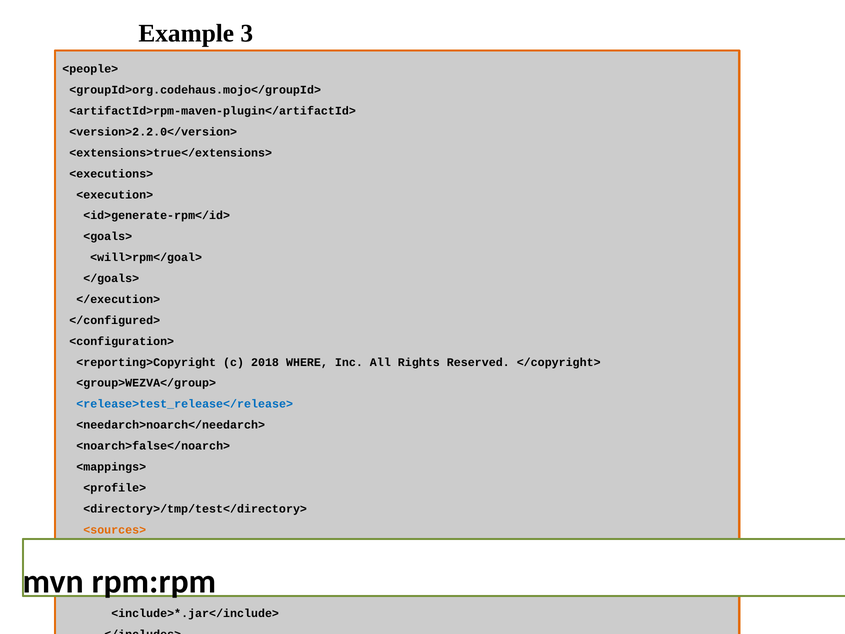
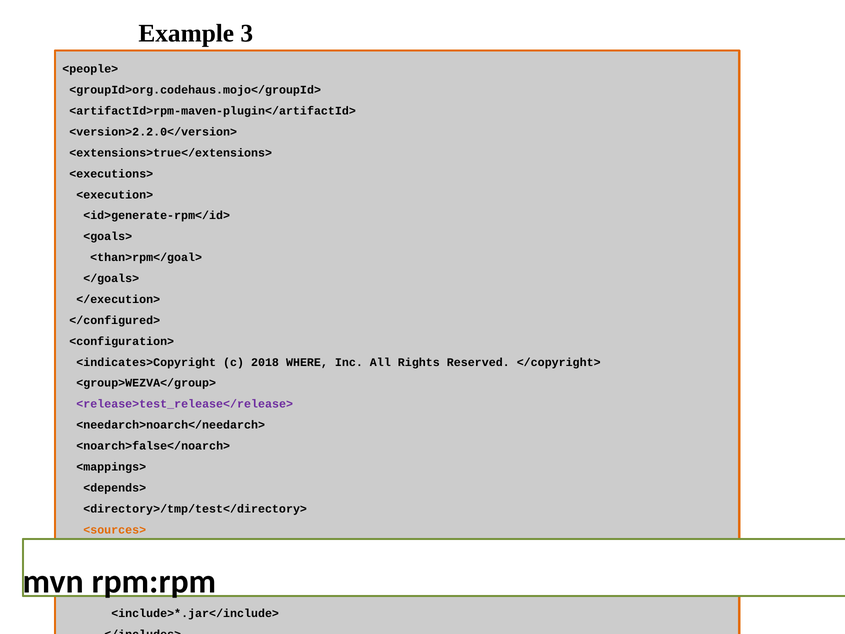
<will>rpm</goal>: <will>rpm</goal> -> <than>rpm</goal> (146, 257)
<reporting>Copyright: <reporting>Copyright -> <indicates>Copyright (146, 362)
<release>test_release</release> colour: blue -> purple (185, 404)
<profile>: <profile> -> <depends> (115, 488)
